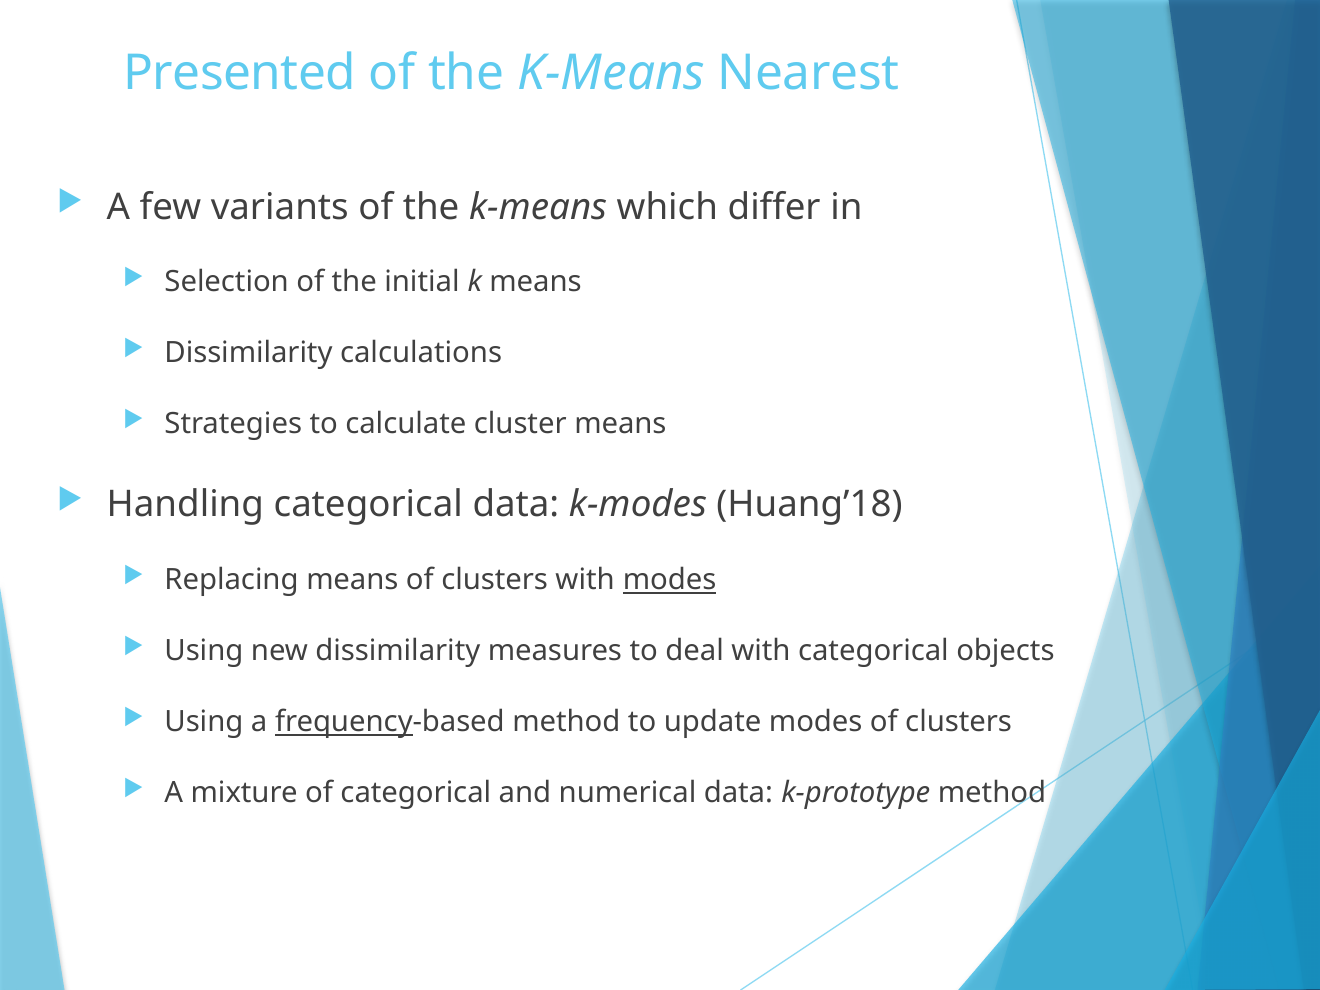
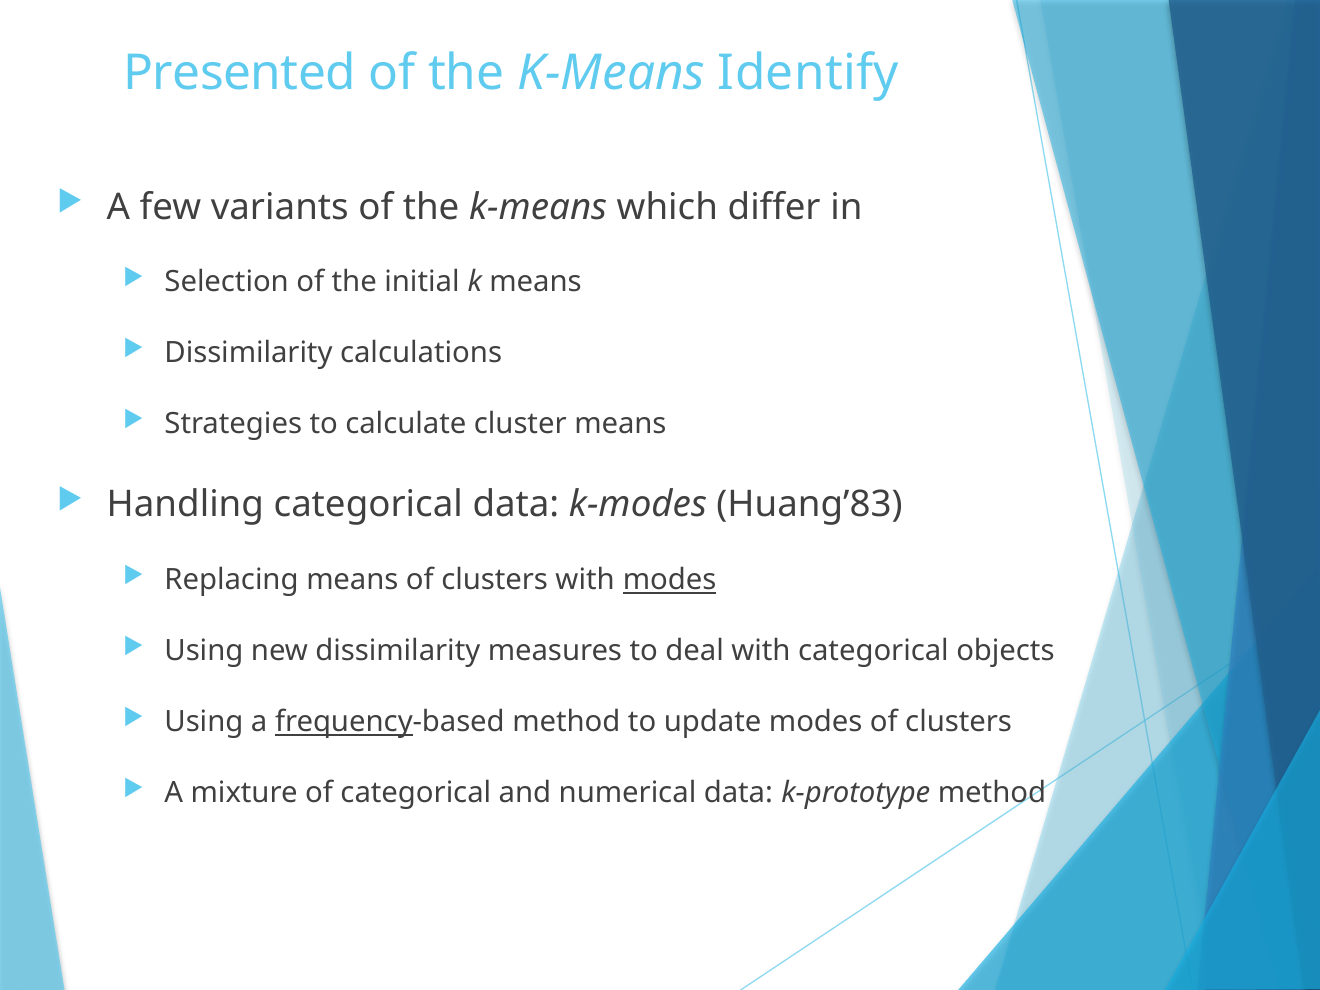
Nearest: Nearest -> Identify (809, 73)
Huang’18: Huang’18 -> Huang’83 (809, 505)
